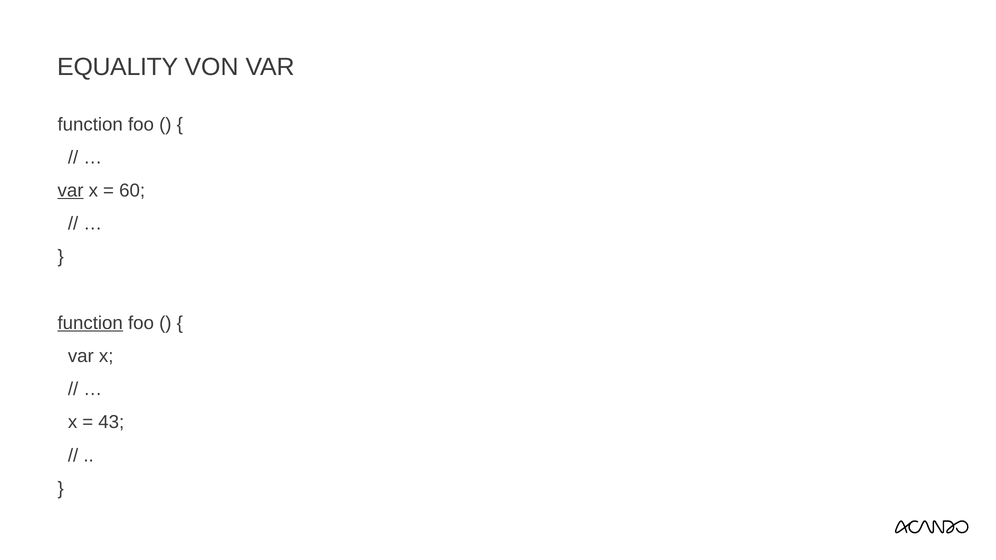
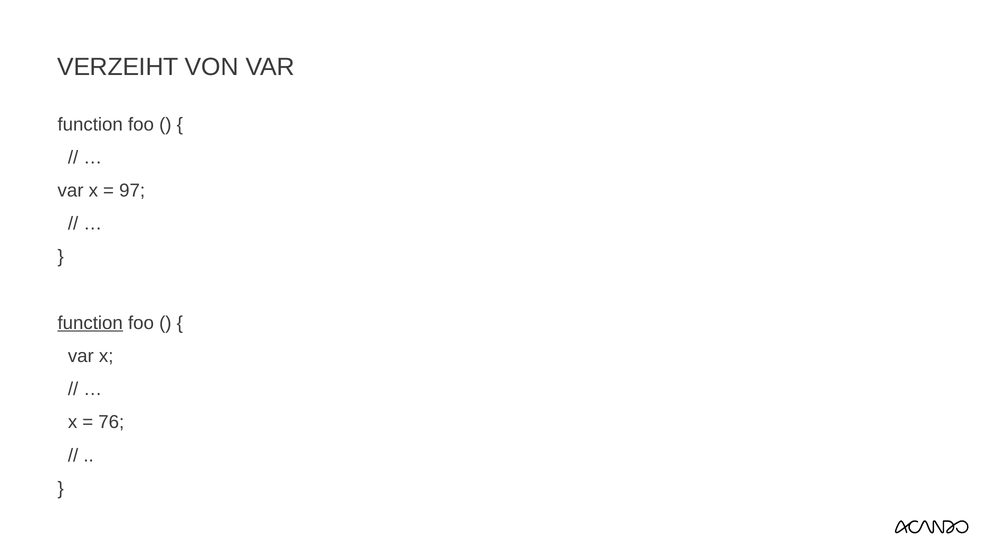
EQUALITY: EQUALITY -> VERZEIHT (118, 67)
var underline: present -> none (71, 191)
60: 60 -> 97 (132, 191)
43: 43 -> 76 (111, 422)
